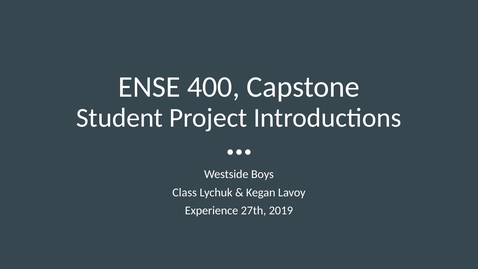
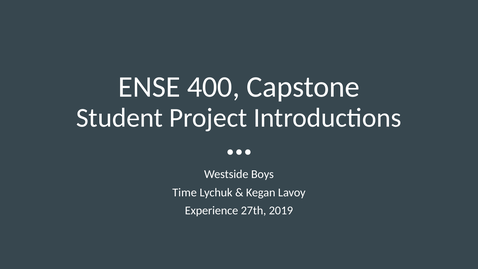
Class: Class -> Time (185, 192)
